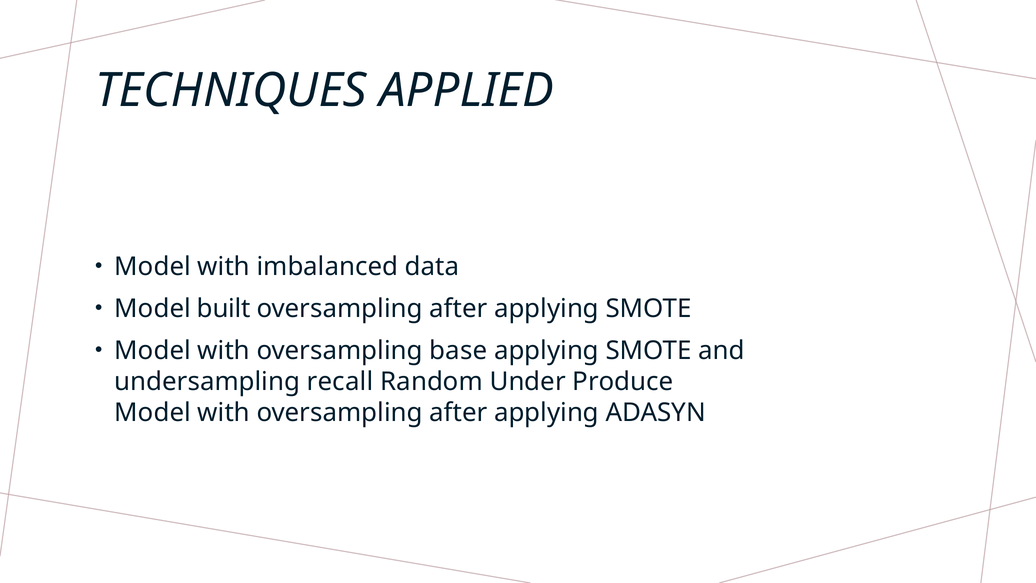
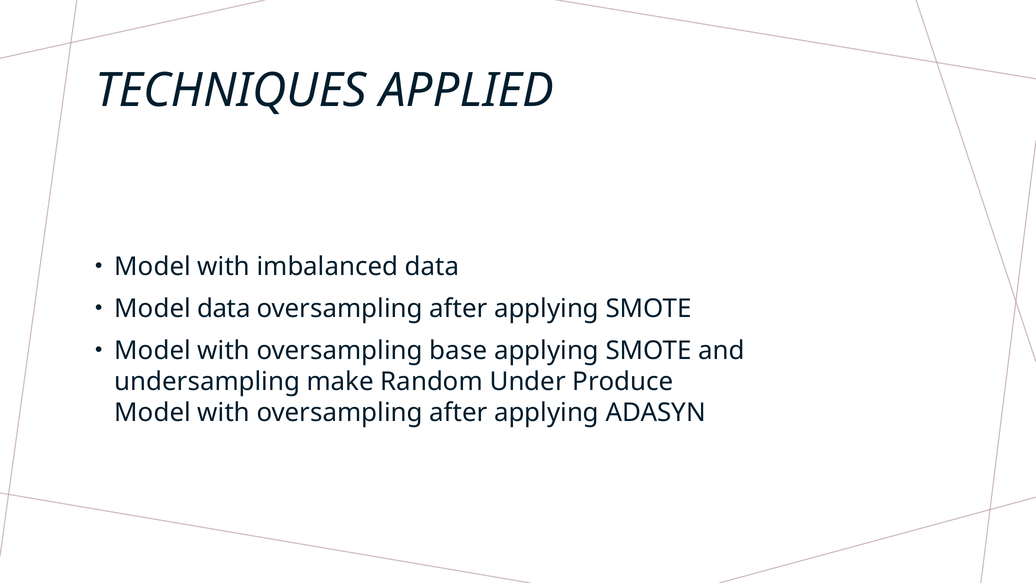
Model built: built -> data (224, 309)
recall: recall -> make (340, 382)
